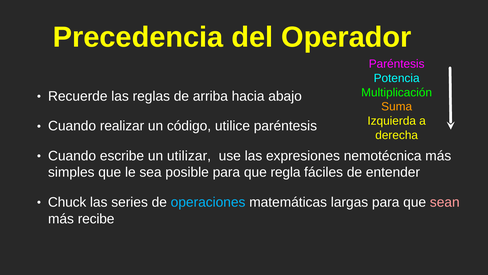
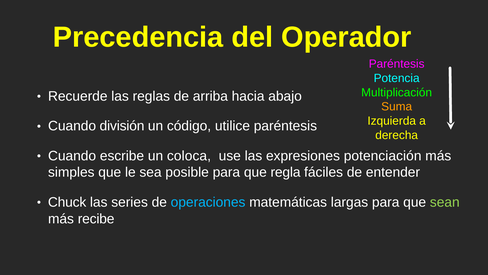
realizar: realizar -> división (122, 126)
utilizar: utilizar -> coloca (189, 156)
nemotécnica: nemotécnica -> potenciación (383, 156)
sean colour: pink -> light green (445, 202)
